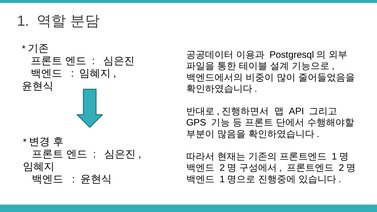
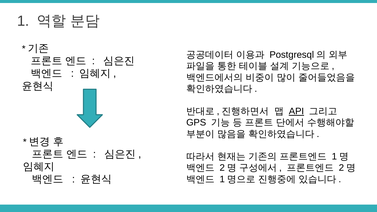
API underline: none -> present (296, 111)
